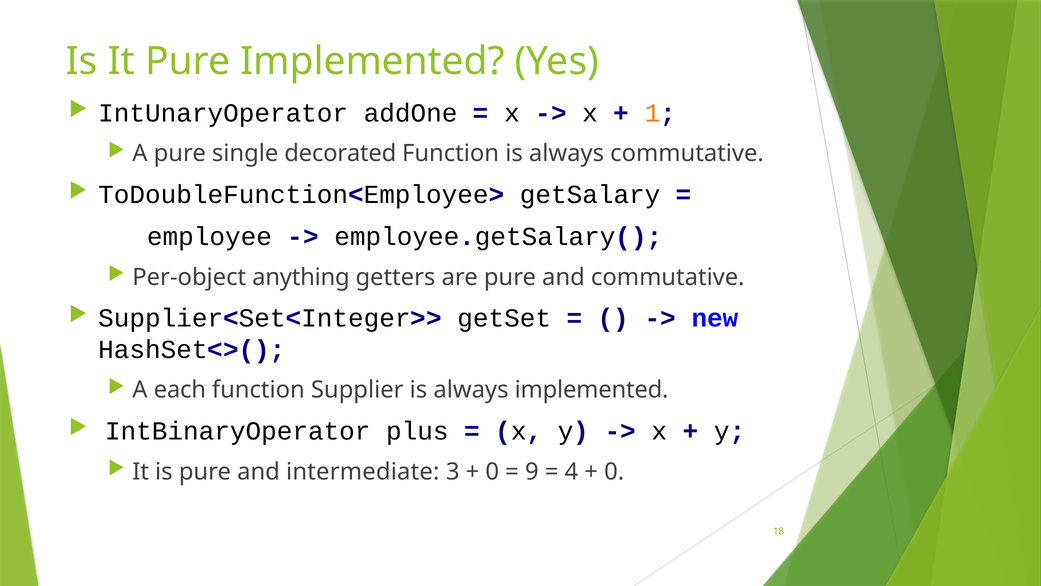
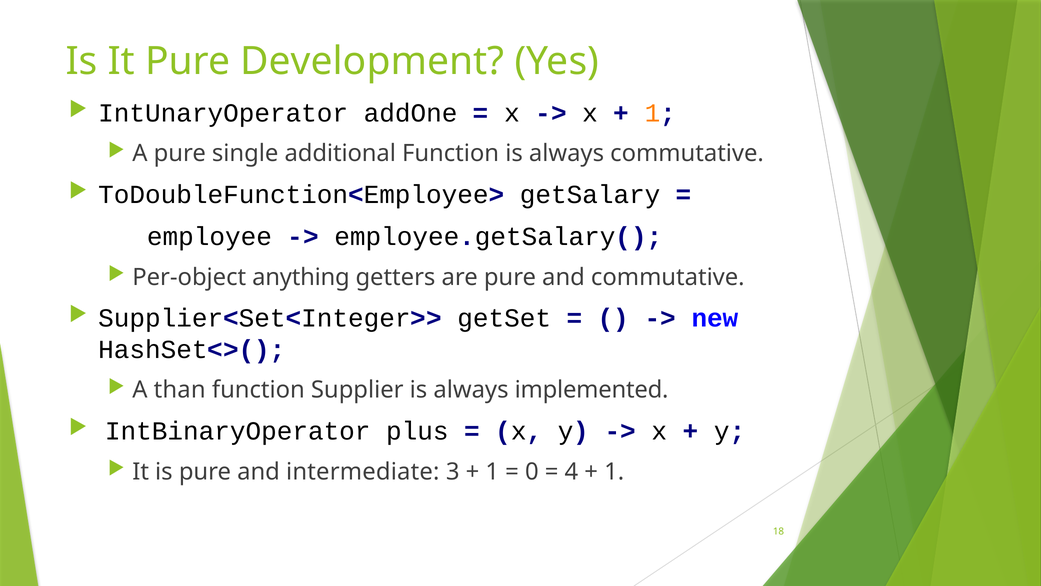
Pure Implemented: Implemented -> Development (372, 61)
decorated: decorated -> additional (340, 153)
each: each -> than (180, 390)
0: 0 -> 1 (492, 471)
9: 9 -> 0 (532, 471)
0: 0 -> 1 (614, 471)
